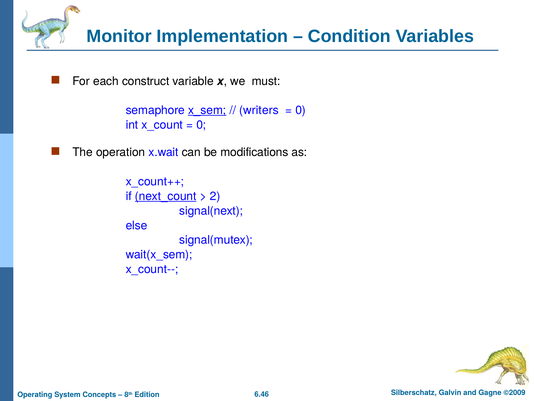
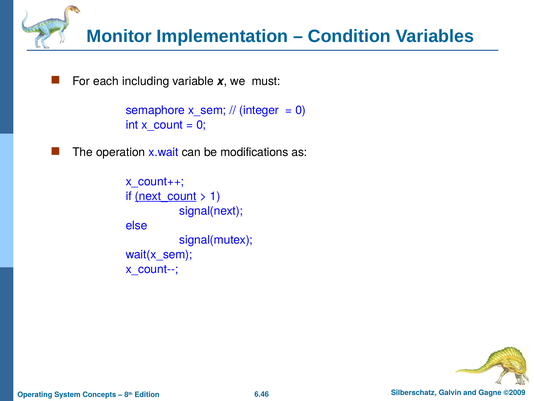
construct: construct -> including (146, 81)
x_sem underline: present -> none (207, 110)
writers: writers -> integer (259, 110)
2: 2 -> 1 (215, 196)
